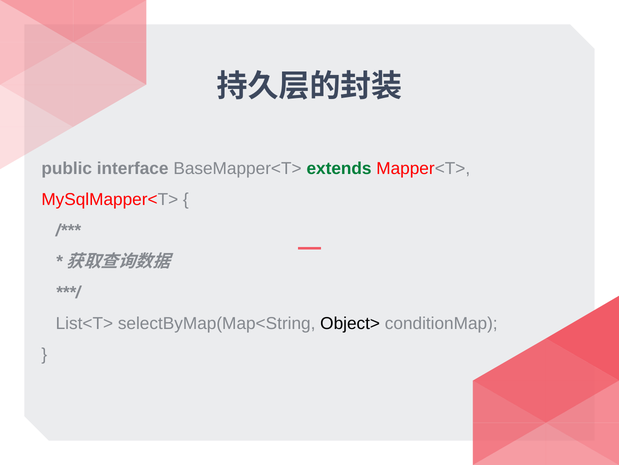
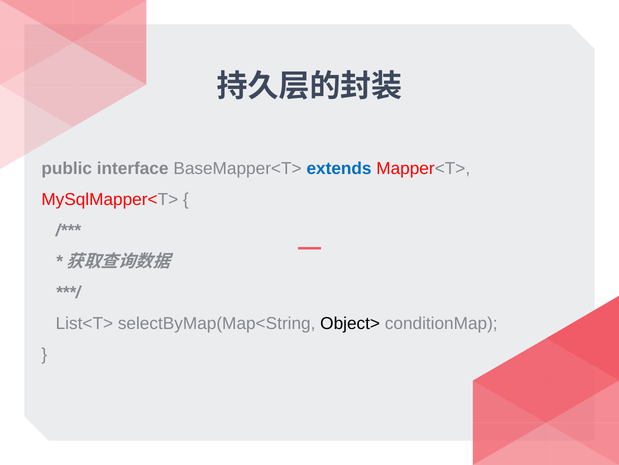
extends colour: green -> blue (339, 168)
